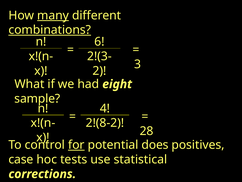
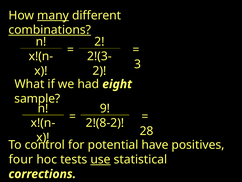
6: 6 -> 2 (99, 42)
4: 4 -> 9 (105, 108)
for underline: present -> none (76, 145)
does: does -> have (155, 145)
case: case -> four (21, 159)
use underline: none -> present (101, 159)
